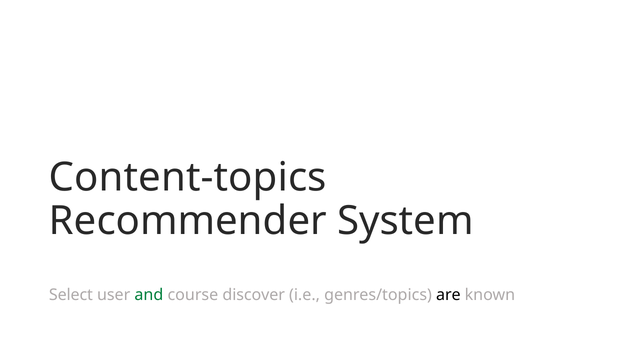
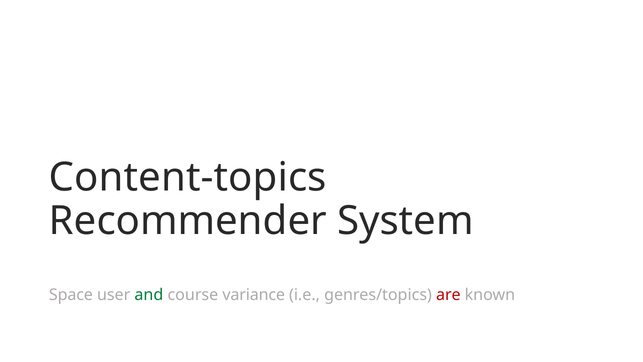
Select: Select -> Space (71, 295)
discover: discover -> variance (254, 295)
are colour: black -> red (448, 295)
